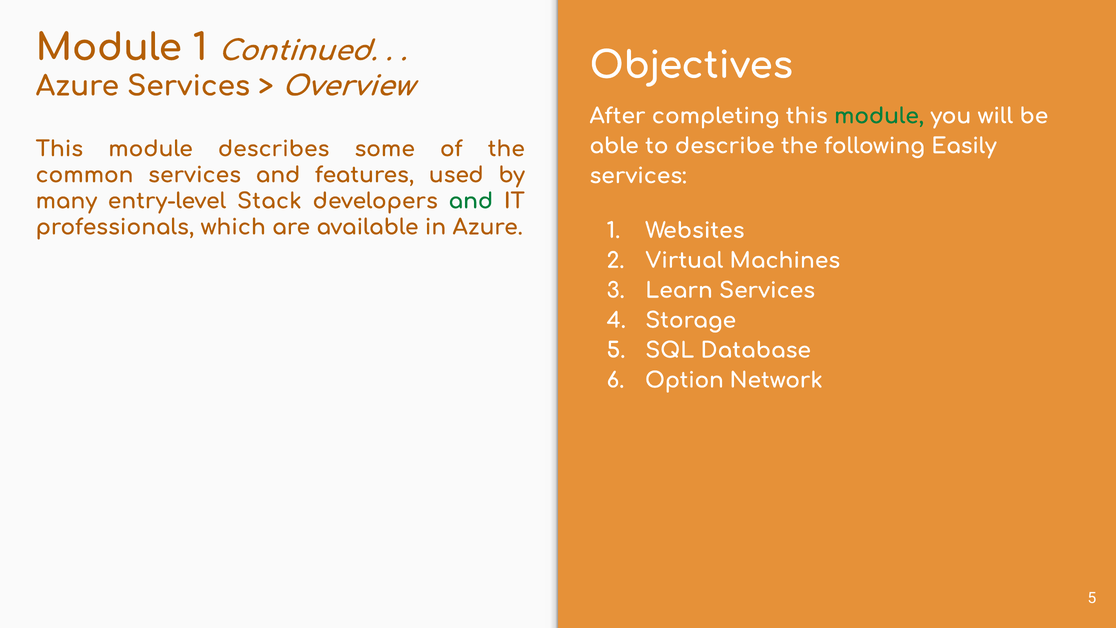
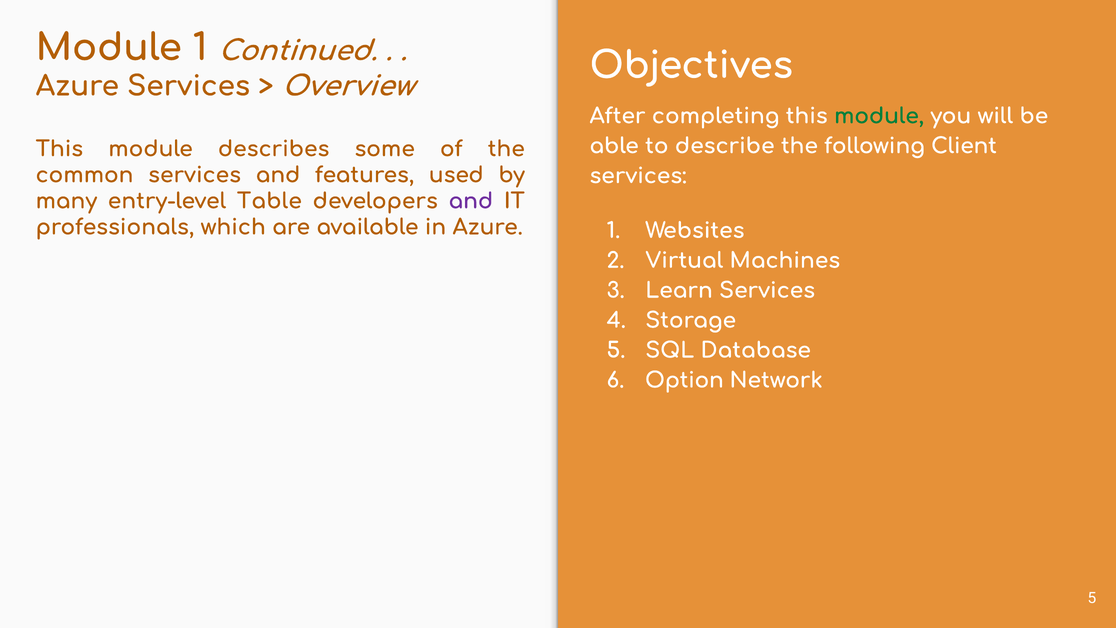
Easily: Easily -> Client (964, 146)
Stack: Stack -> Table (269, 201)
and colour: green -> purple (471, 201)
